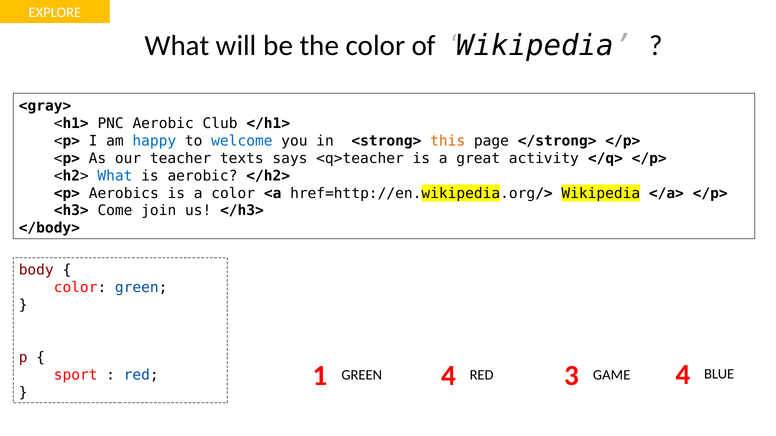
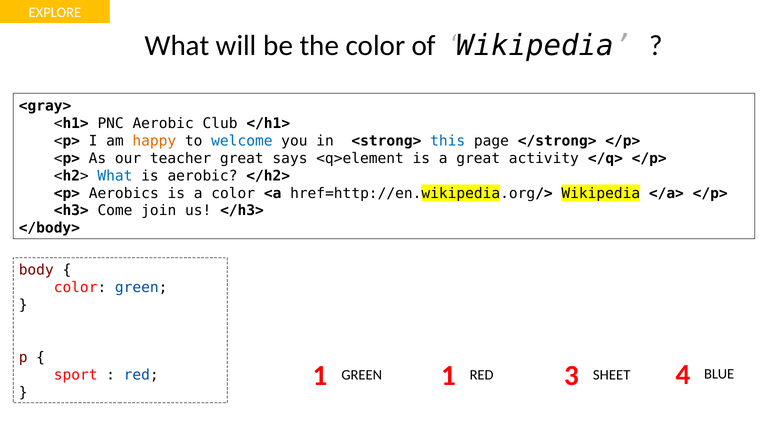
happy colour: blue -> orange (154, 141)
this colour: orange -> blue (448, 141)
teacher texts: texts -> great (242, 159)
<q>teacher: <q>teacher -> <q>element (360, 159)
1 4: 4 -> 1 (448, 376)
GAME: GAME -> SHEET (612, 376)
